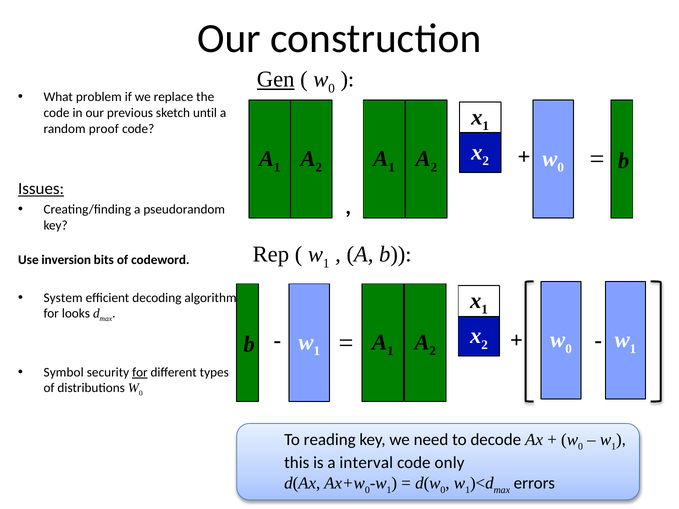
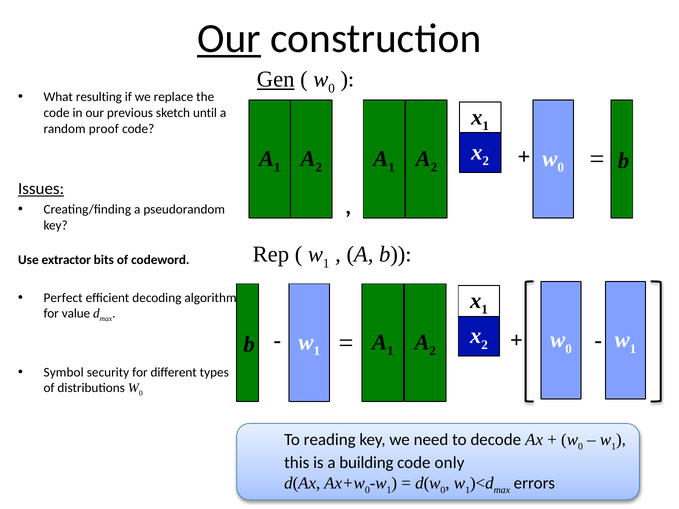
Our underline: none -> present (229, 39)
problem: problem -> resulting (99, 97)
inversion: inversion -> extractor (66, 260)
System: System -> Perfect (63, 298)
looks: looks -> value (76, 314)
for underline: present -> none (140, 372)
interval: interval -> building (366, 463)
